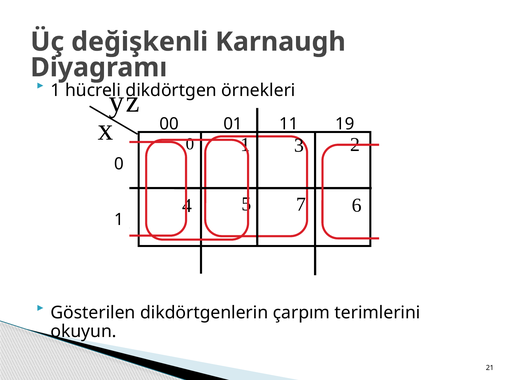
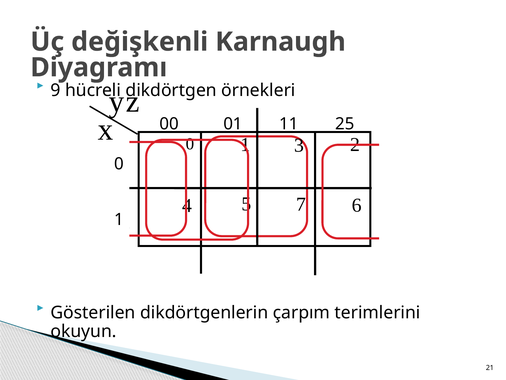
1: 1 -> 9 (56, 90)
19: 19 -> 25 (345, 124)
